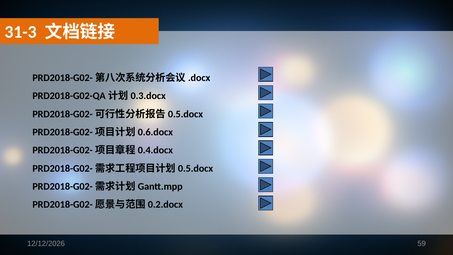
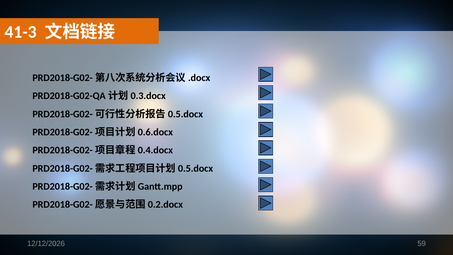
31-3: 31-3 -> 41-3 (21, 32)
